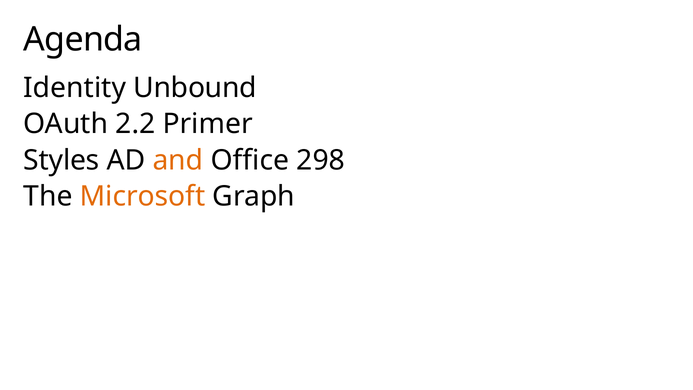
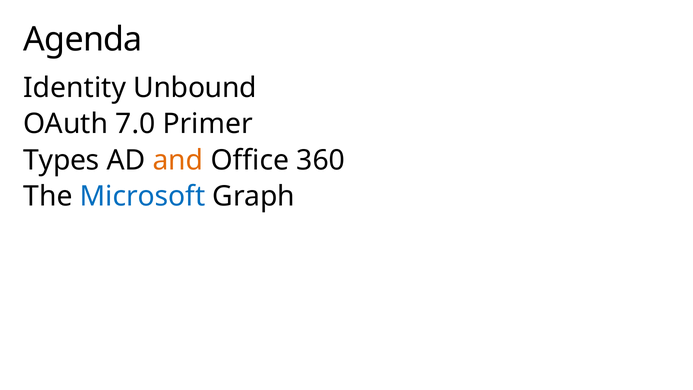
2.2: 2.2 -> 7.0 (135, 124)
Styles: Styles -> Types (61, 160)
298: 298 -> 360 (321, 160)
Microsoft colour: orange -> blue (143, 196)
